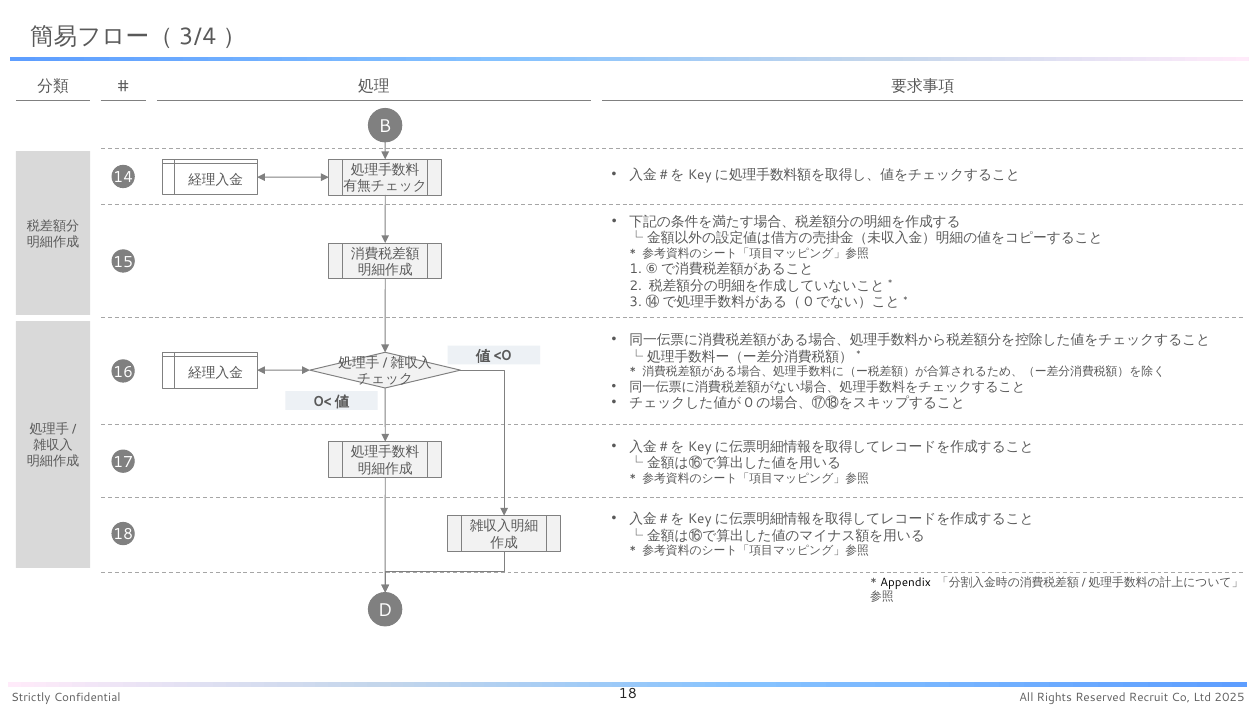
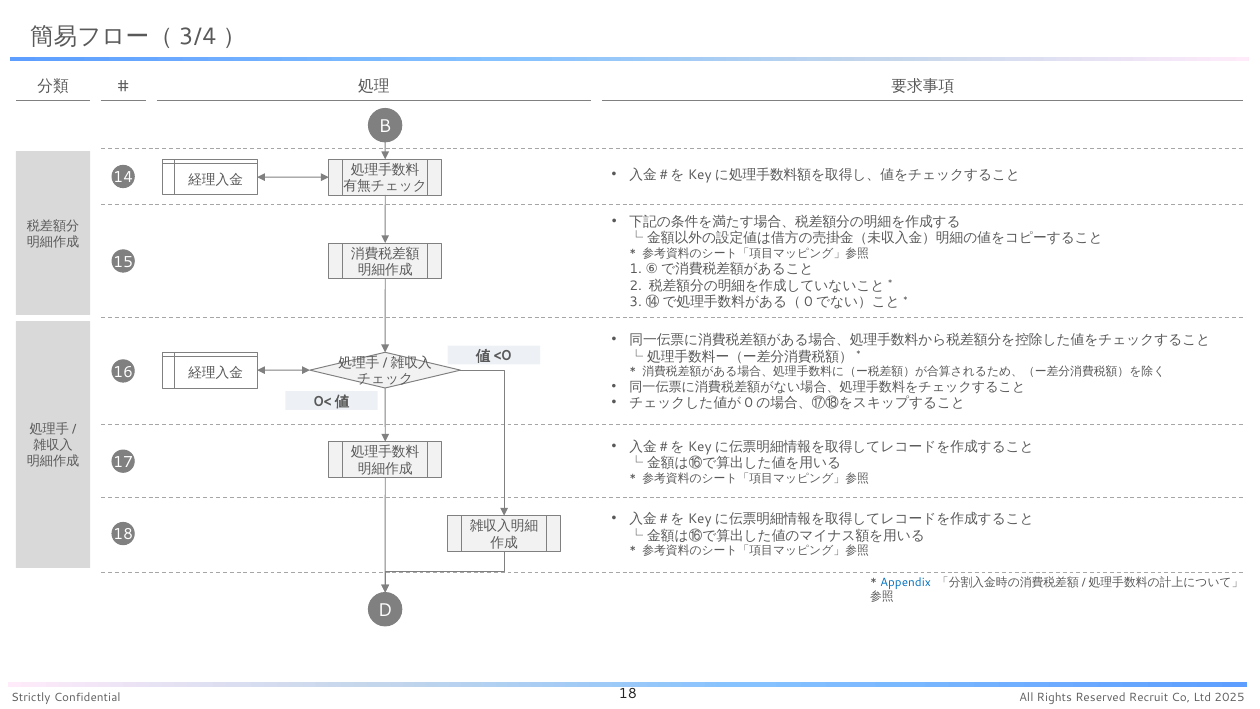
Appendix colour: black -> blue (906, 582)
